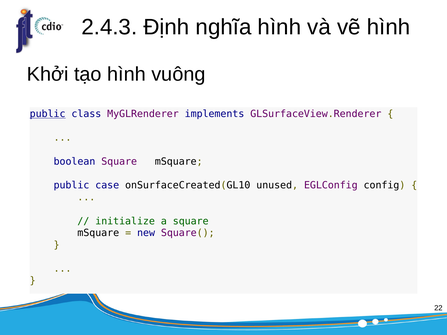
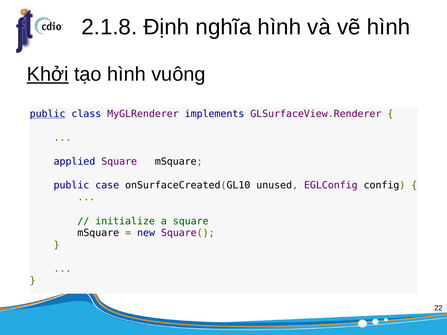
2.4.3: 2.4.3 -> 2.1.8 (109, 27)
Khởi underline: none -> present (48, 74)
boolean: boolean -> applied (74, 162)
